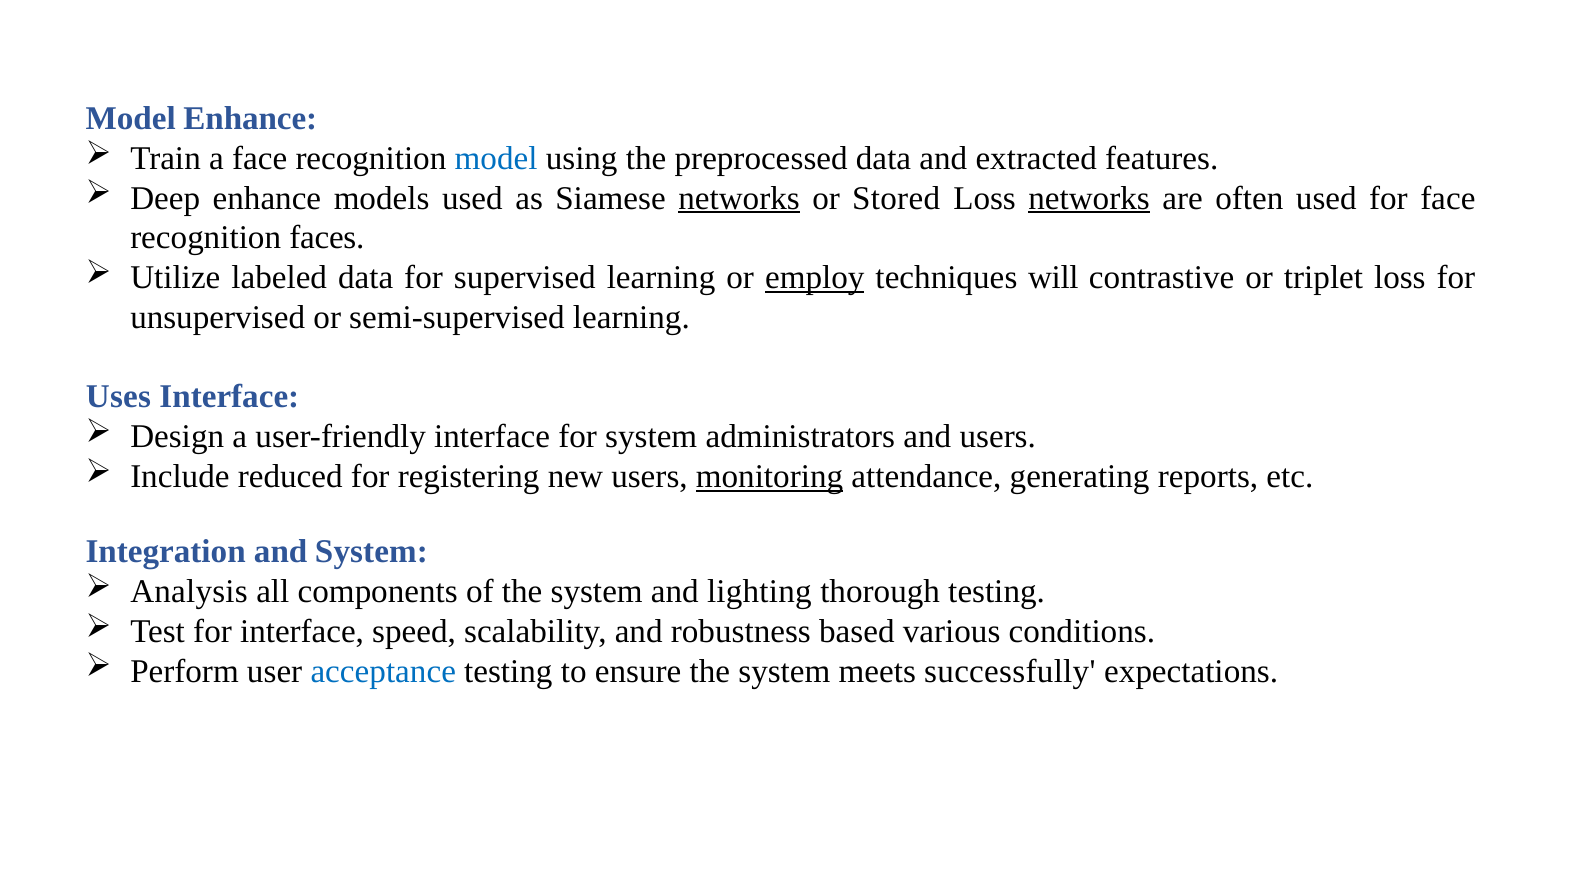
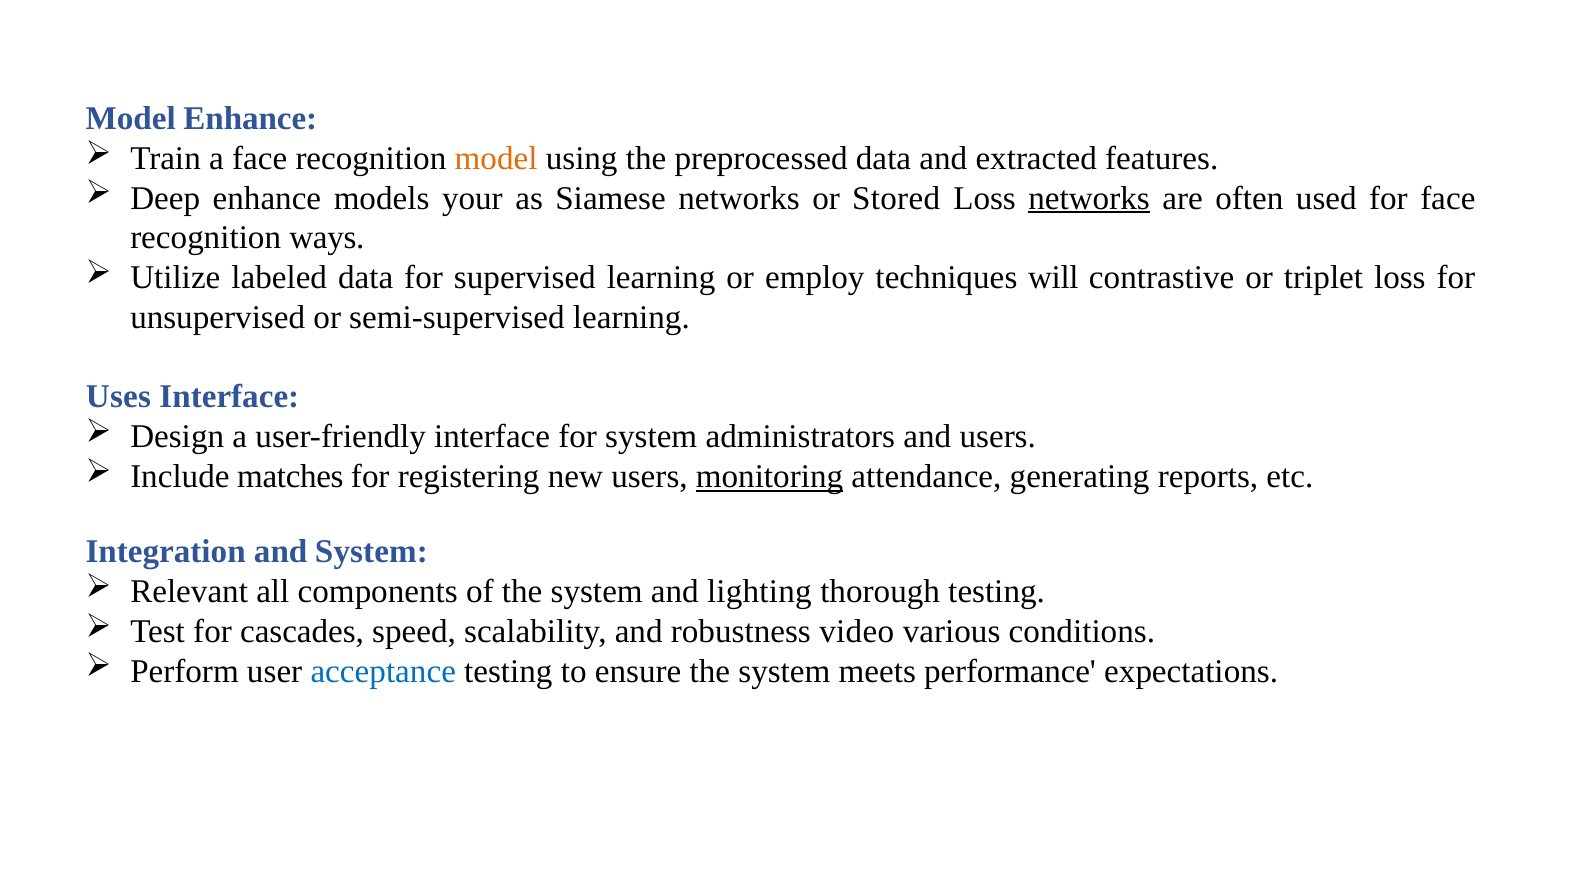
model colour: blue -> orange (496, 158)
models used: used -> your (472, 198)
networks underline: present -> none (739, 198)
faces: faces -> ways (327, 238)
employ underline: present -> none (815, 278)
reduced: reduced -> matches (290, 476)
Analysis: Analysis -> Relevant (189, 592)
for interface: interface -> cascades (302, 631)
based: based -> video (857, 631)
successfully: successfully -> performance (1010, 671)
